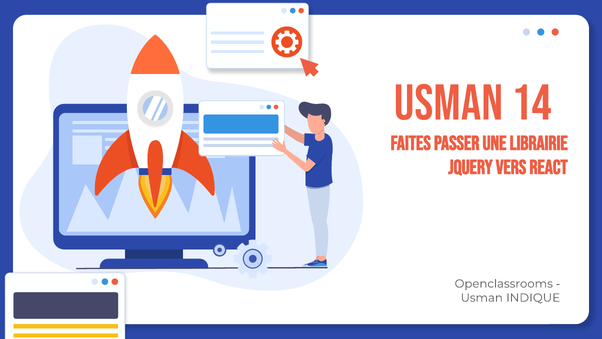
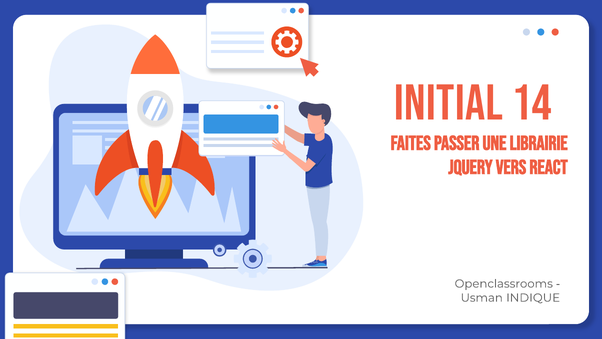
Usman: Usman -> Initial (449, 103)
